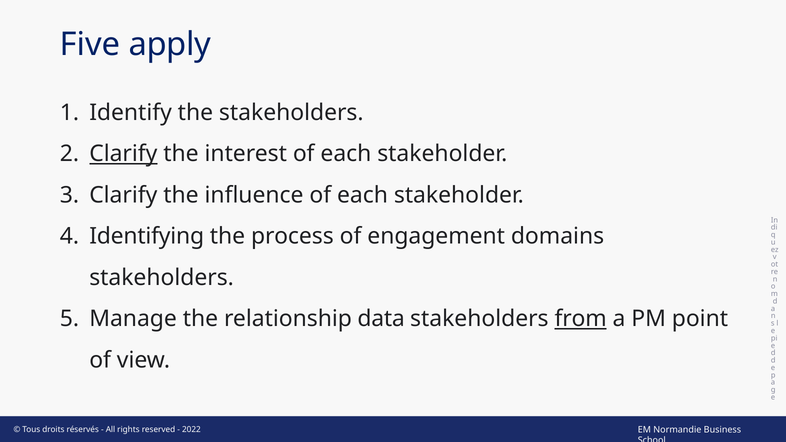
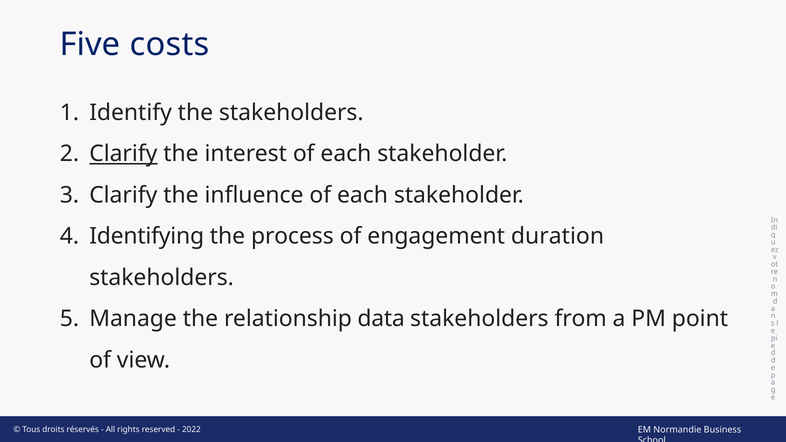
apply: apply -> costs (170, 44)
domains: domains -> duration (557, 236)
from underline: present -> none (581, 319)
